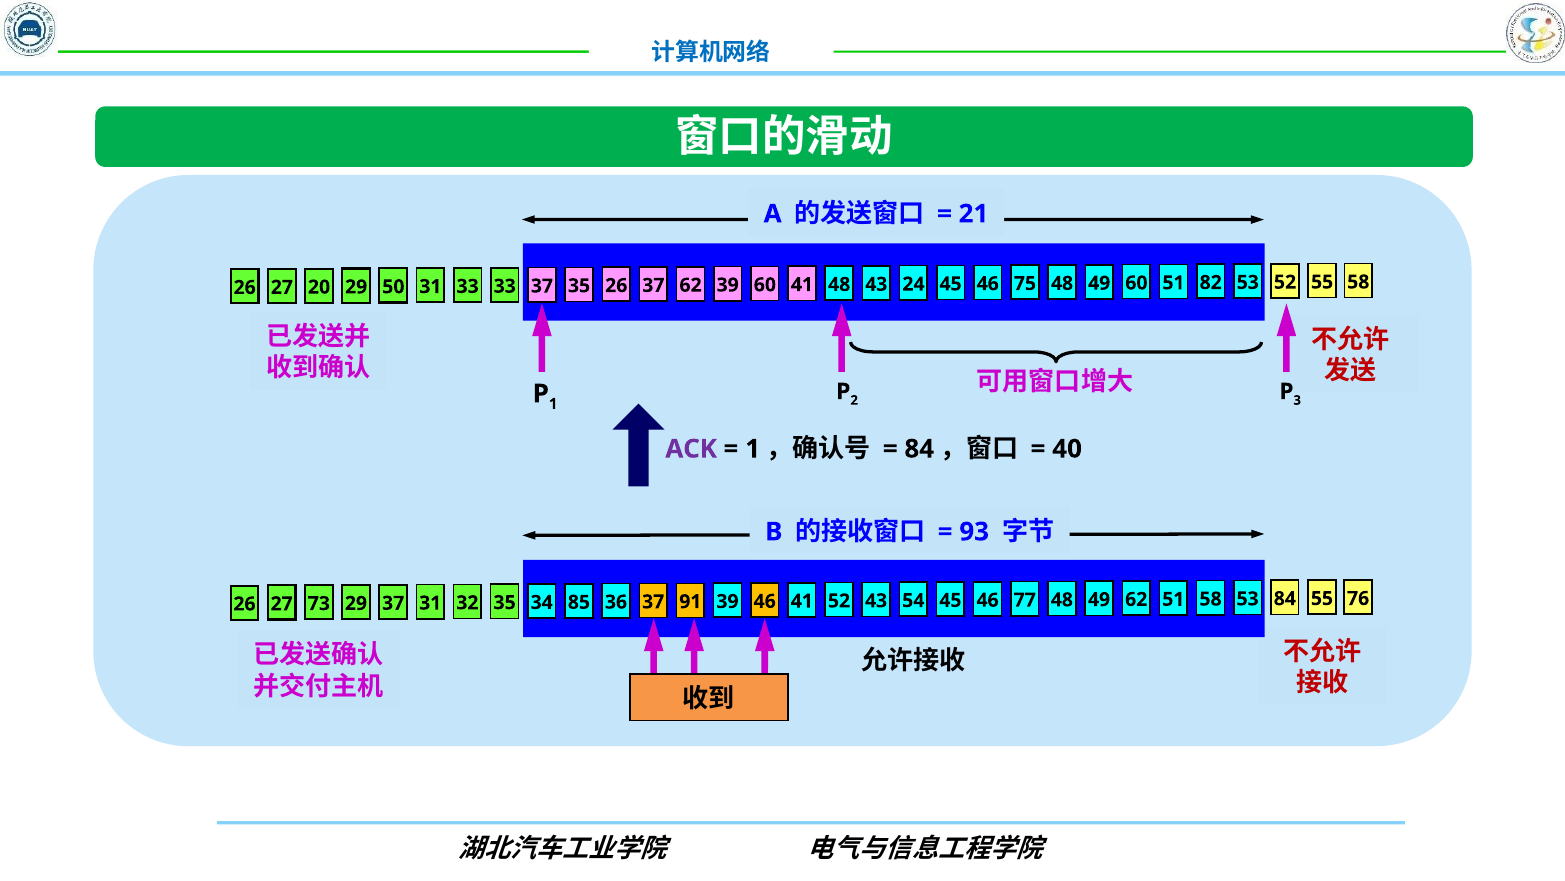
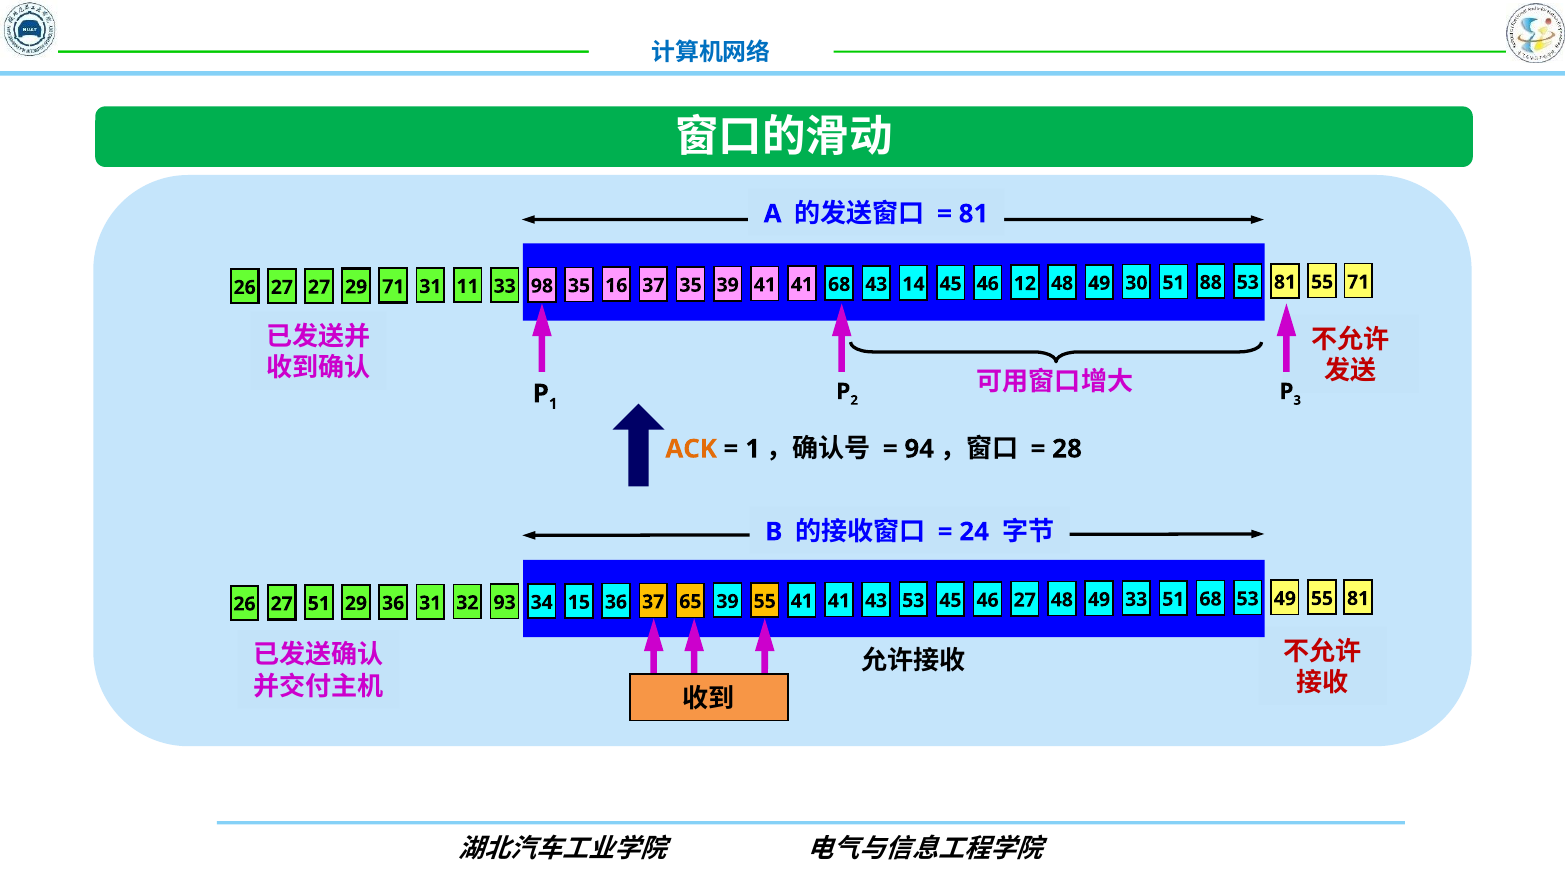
21: 21 -> 81 (974, 214)
27 20: 20 -> 27 (319, 287)
29 50: 50 -> 71 (393, 287)
31 33: 33 -> 11 (468, 286)
33 37: 37 -> 98 (542, 286)
35 26: 26 -> 16 (616, 285)
37 62: 62 -> 35 (691, 285)
39 60: 60 -> 41 (765, 285)
41 48: 48 -> 68 (839, 284)
24: 24 -> 14 (913, 284)
75: 75 -> 12 (1025, 283)
49 60: 60 -> 30 (1136, 283)
82: 82 -> 88 (1211, 282)
53 52: 52 -> 81 (1285, 282)
55 58: 58 -> 71 (1358, 282)
ACK colour: purple -> orange (691, 449)
84: 84 -> 94 (919, 449)
40: 40 -> 28 (1067, 449)
93: 93 -> 24 (974, 531)
27 73: 73 -> 51 (319, 603)
29 37: 37 -> 36 (393, 603)
32 35: 35 -> 93 (505, 602)
85: 85 -> 15 (579, 602)
91: 91 -> 65 (690, 601)
39 46: 46 -> 55 (765, 601)
52: 52 -> 41 (839, 601)
43 54: 54 -> 53 (913, 600)
46 77: 77 -> 27 (1025, 600)
49 62: 62 -> 33 (1136, 599)
51 58: 58 -> 68 (1211, 599)
53 84: 84 -> 49 (1285, 598)
55 76: 76 -> 81 (1358, 598)
